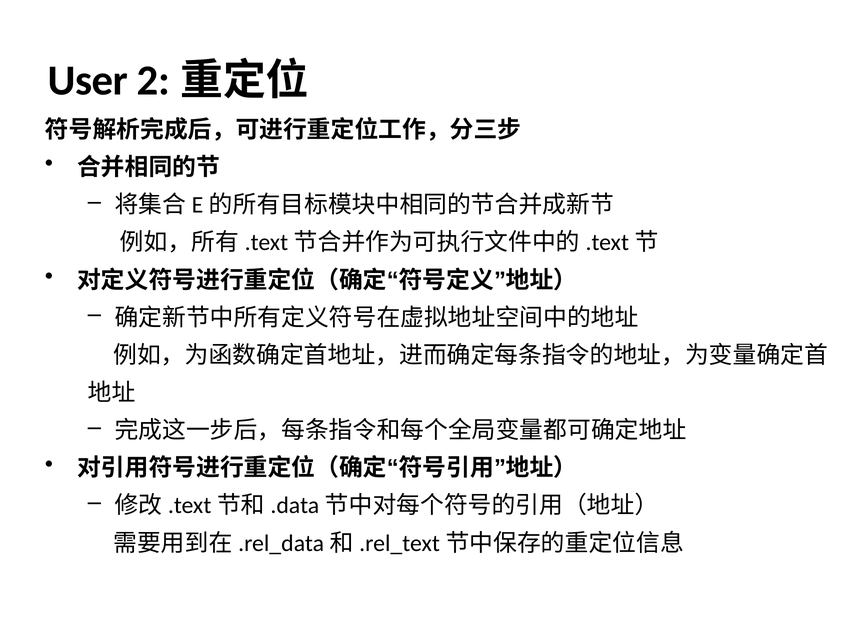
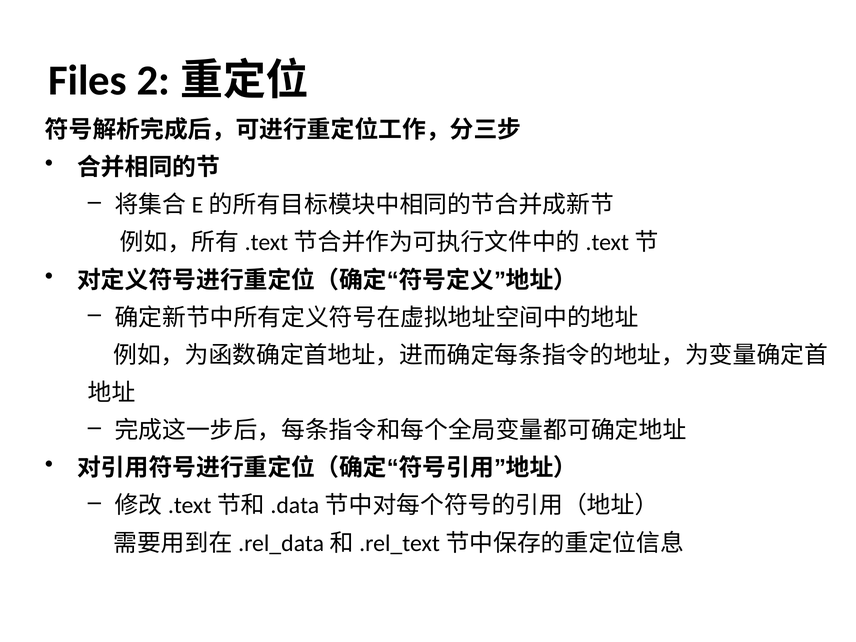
User: User -> Files (88, 80)
